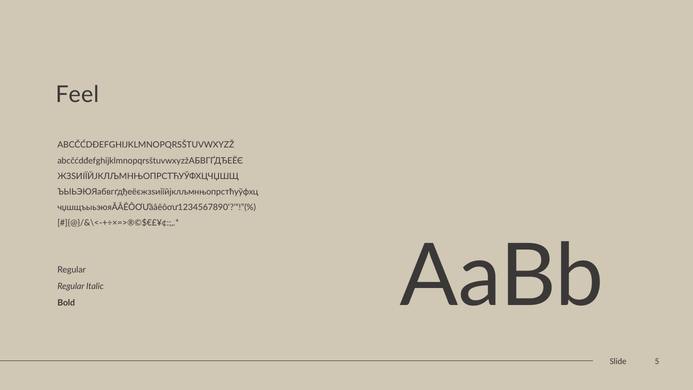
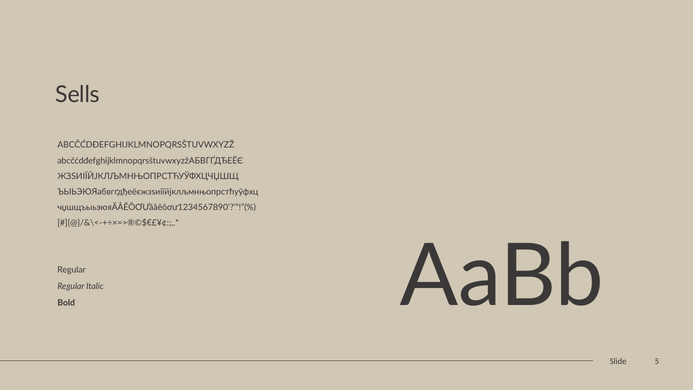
Feel: Feel -> Sells (78, 95)
